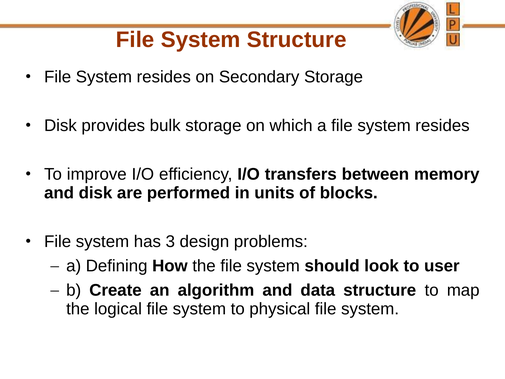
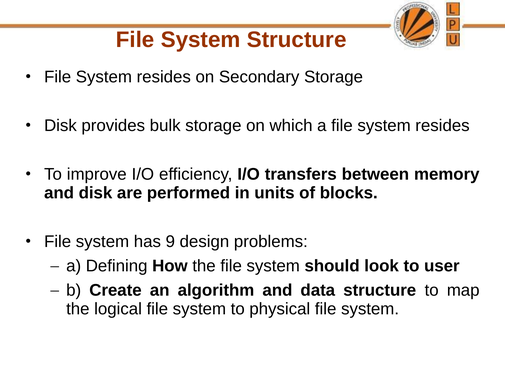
3: 3 -> 9 (170, 241)
